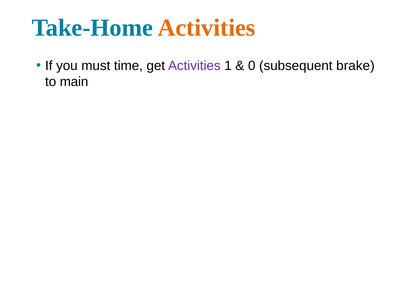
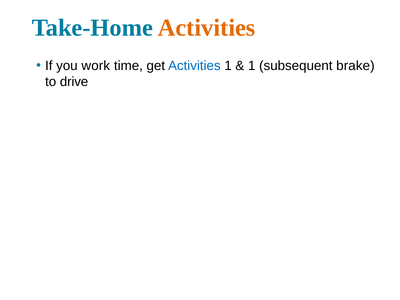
must: must -> work (96, 66)
Activities colour: purple -> blue (194, 66)
0: 0 -> 1 (252, 66)
main: main -> drive (74, 82)
